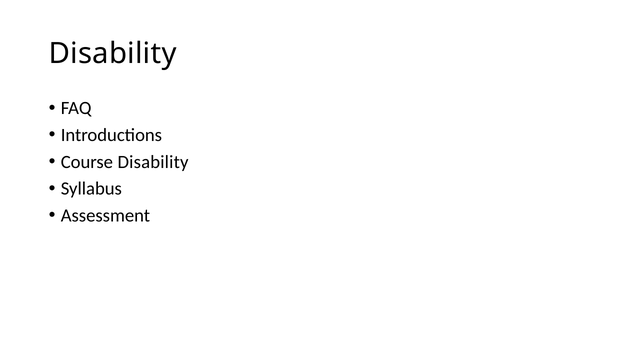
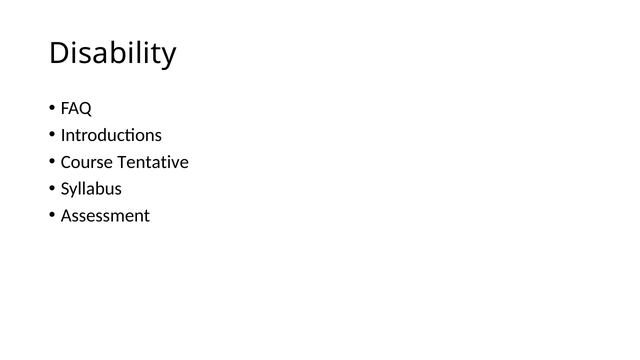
Course Disability: Disability -> Tentative (153, 162)
